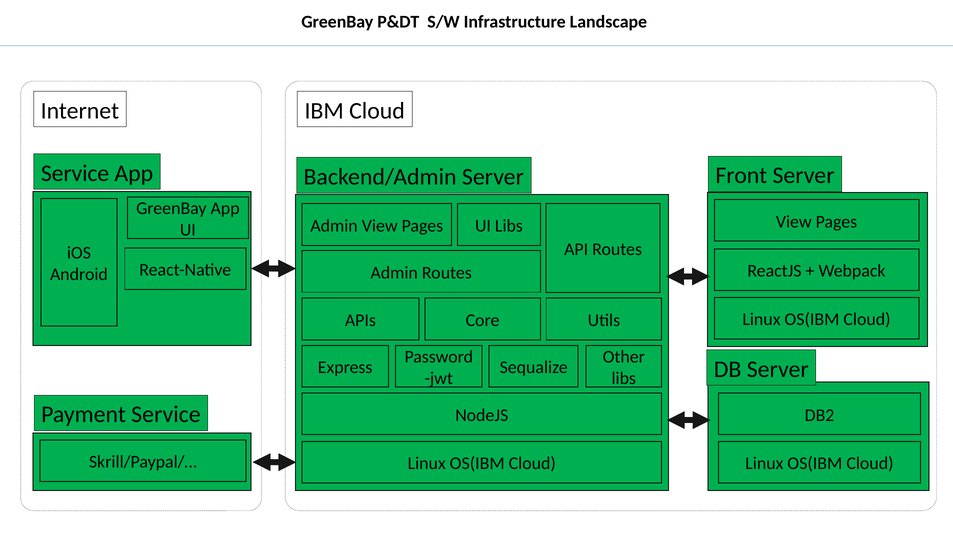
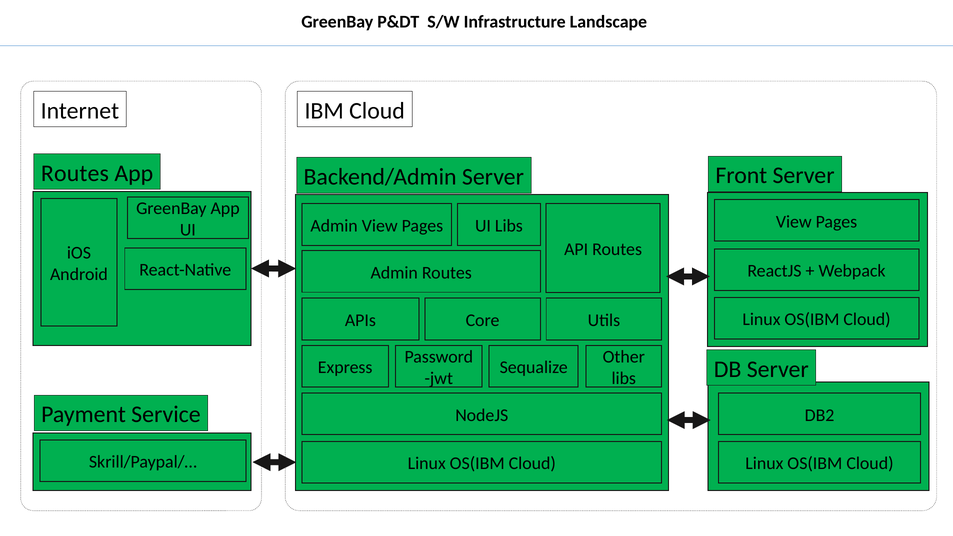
Service: Service -> Routes (75, 173)
